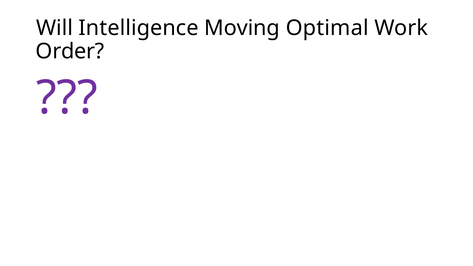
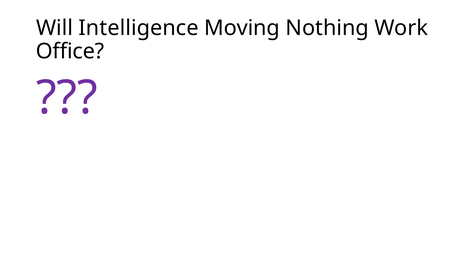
Optimal: Optimal -> Nothing (327, 28)
Order: Order -> Office (70, 51)
